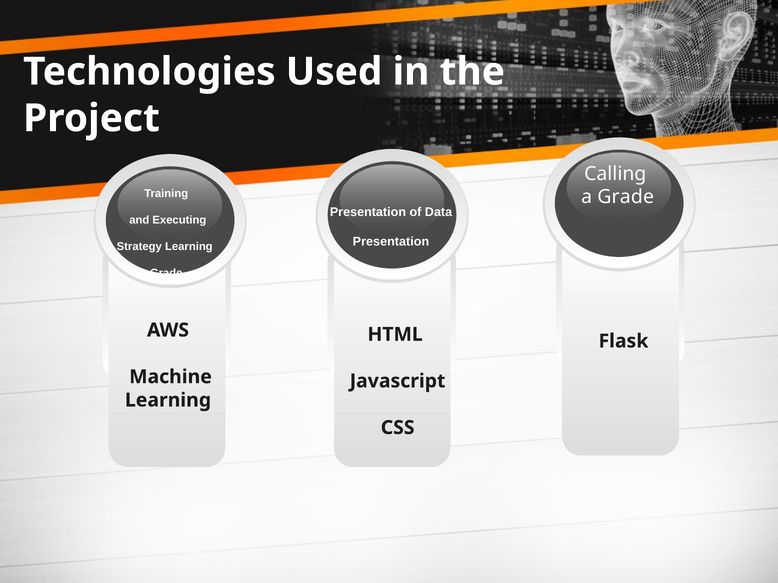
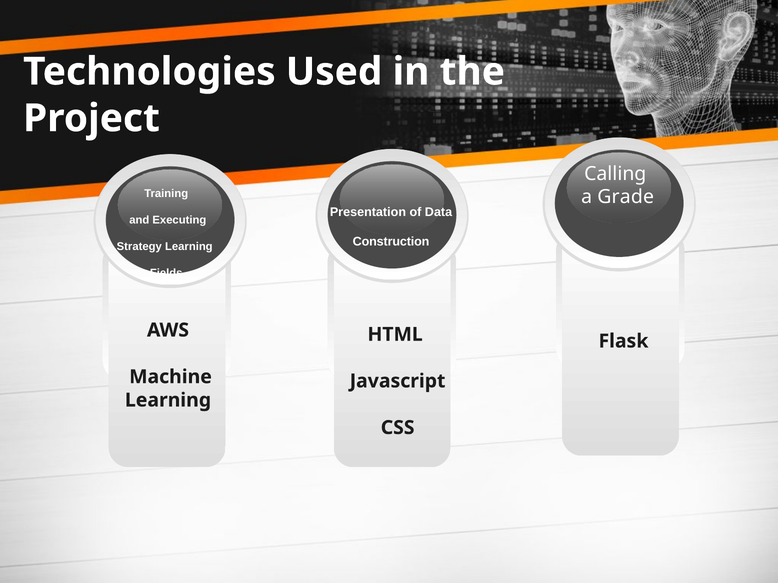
Presentation: Presentation -> Construction (391, 242)
Grade: Grade -> Fields (166, 273)
